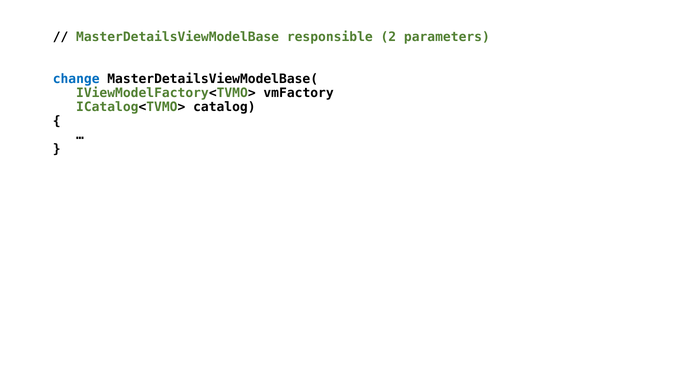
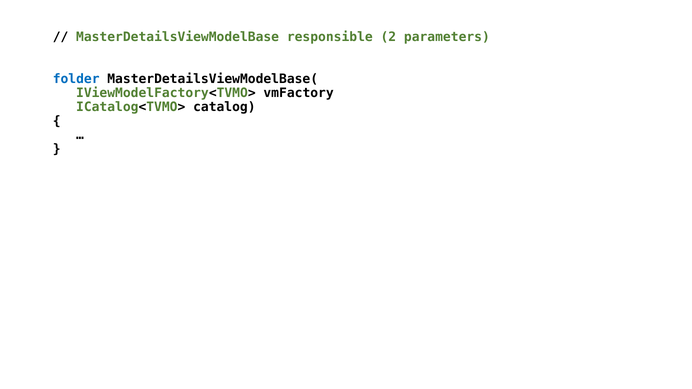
change: change -> folder (76, 79)
